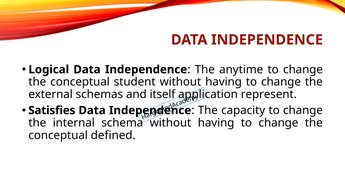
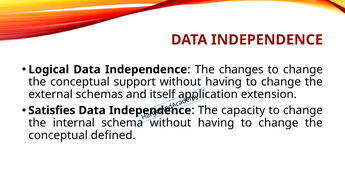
anytime: anytime -> changes (241, 70)
student: student -> support (135, 82)
represent: represent -> extension (269, 94)
